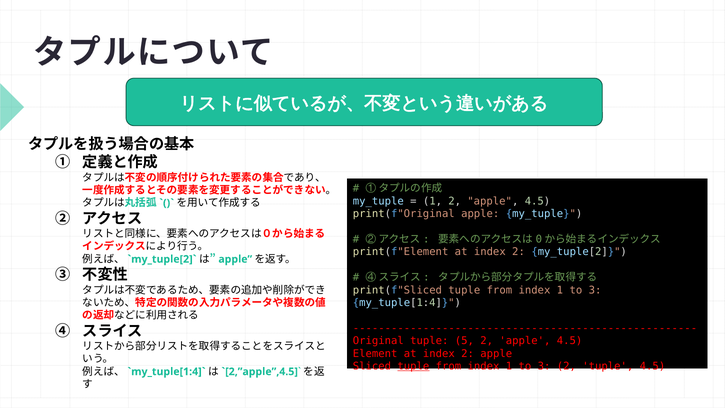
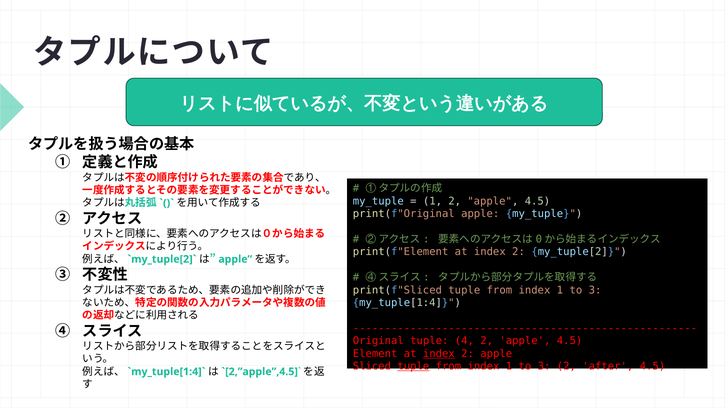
5: 5 -> 4 (464, 341)
index underline: none -> present (439, 353)
2 tuple: tuple -> after (608, 366)
